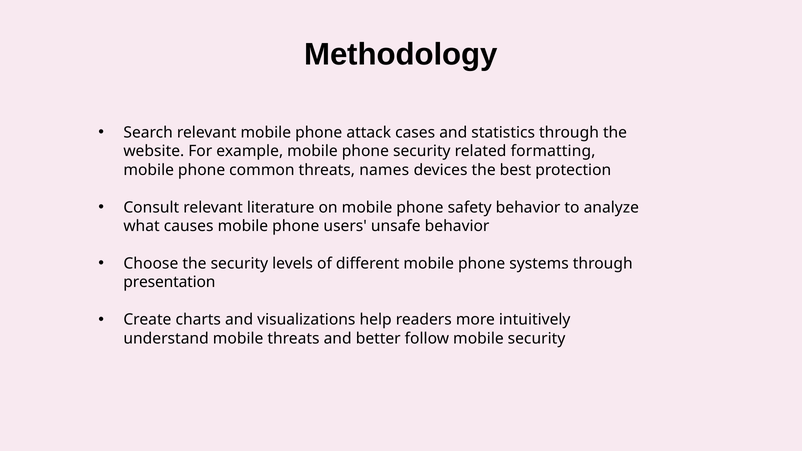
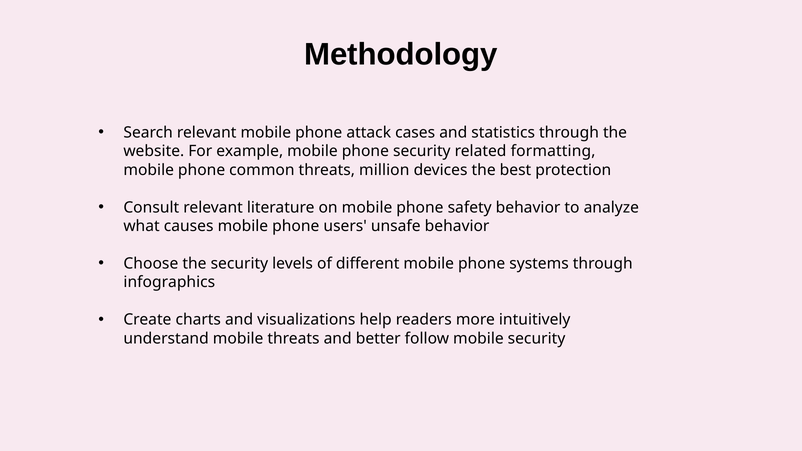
names: names -> million (384, 170)
presentation: presentation -> infographics (169, 282)
